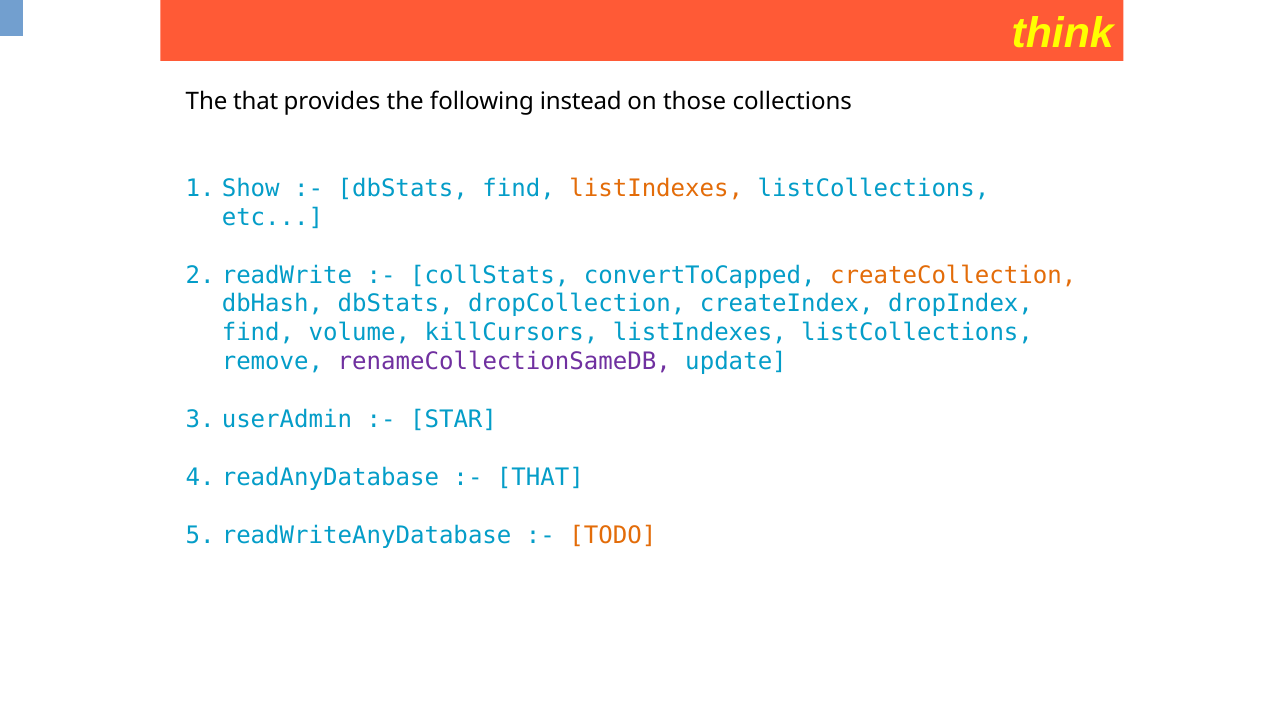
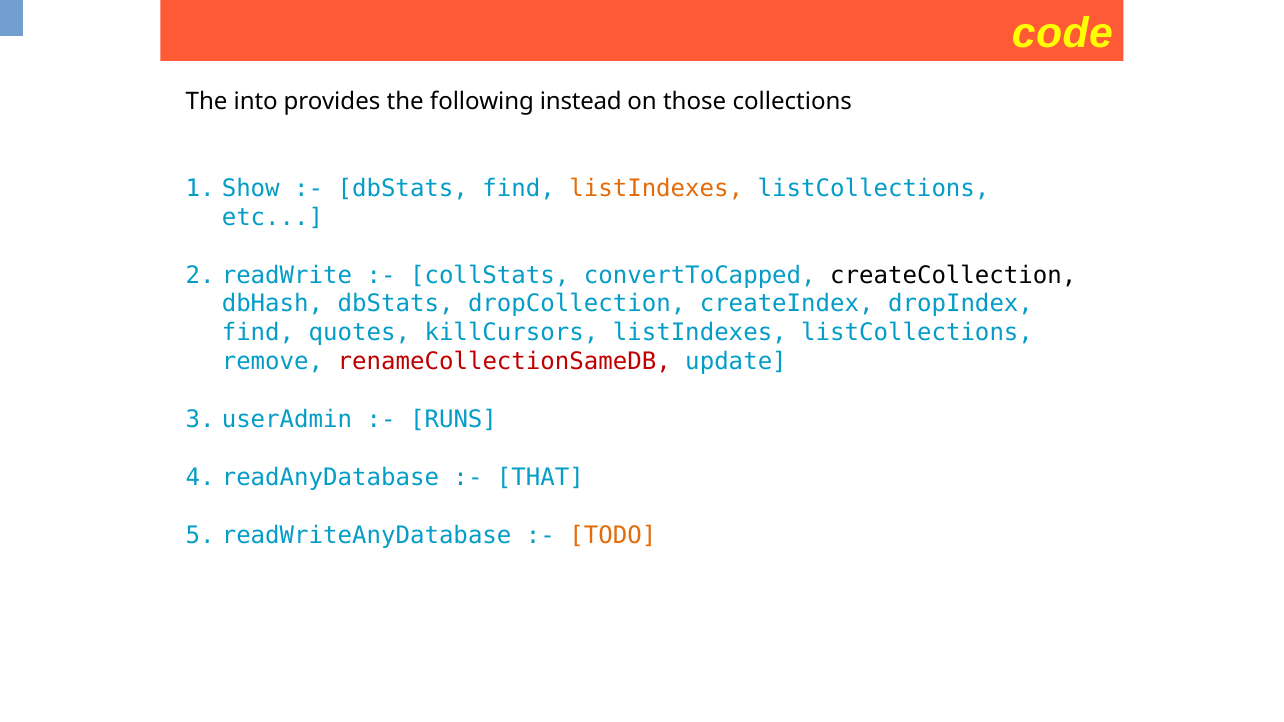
think: think -> code (1062, 33)
The that: that -> into (256, 101)
createCollection colour: orange -> black (953, 275)
volume: volume -> quotes (359, 333)
renameCollectionSameDB colour: purple -> red (504, 362)
STAR: STAR -> RUNS (454, 420)
